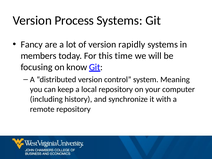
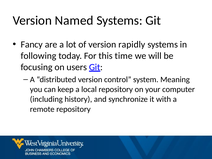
Process: Process -> Named (74, 21)
members: members -> following (39, 56)
know: know -> users (77, 67)
